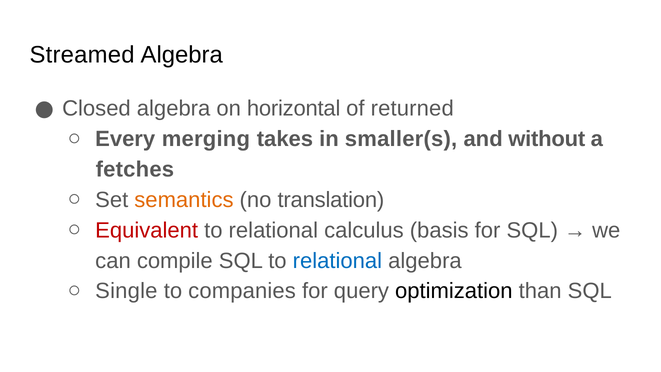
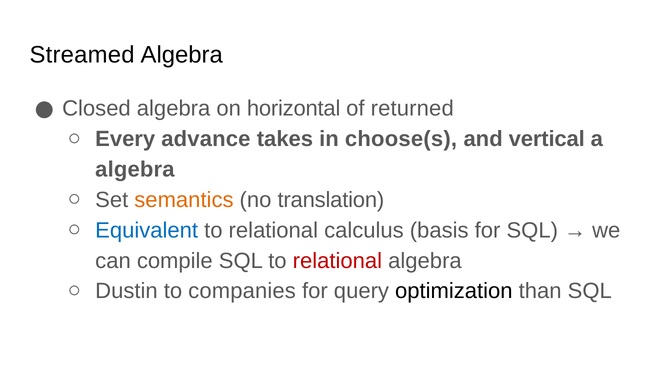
merging: merging -> advance (206, 139)
smaller(s: smaller(s -> choose(s (401, 139)
without: without -> vertical (547, 139)
fetches: fetches -> algebra (135, 169)
Equivalent colour: red -> blue (147, 230)
relational colour: blue -> red (337, 261)
Single: Single -> Dustin (126, 291)
